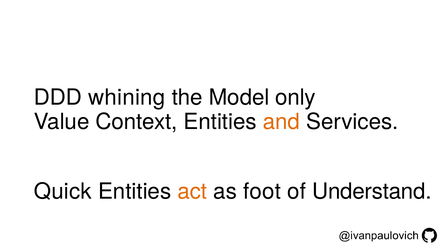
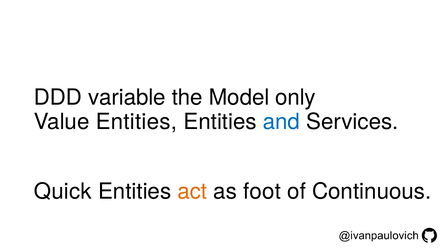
whining: whining -> variable (127, 98)
Value Context: Context -> Entities (136, 122)
and colour: orange -> blue (281, 122)
Understand: Understand -> Continuous (372, 192)
